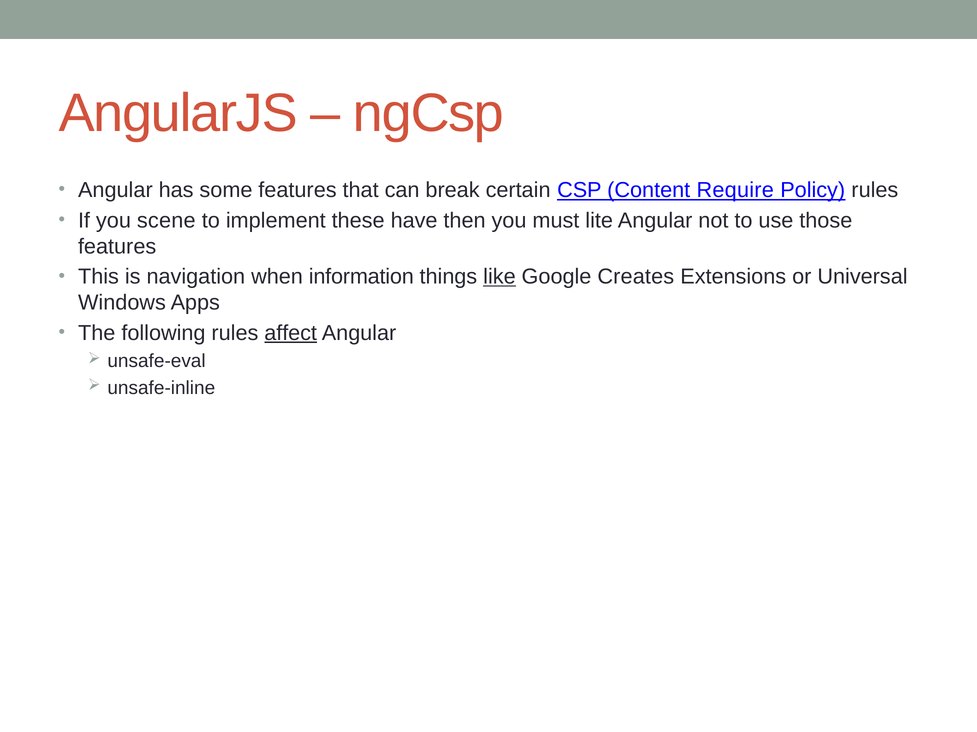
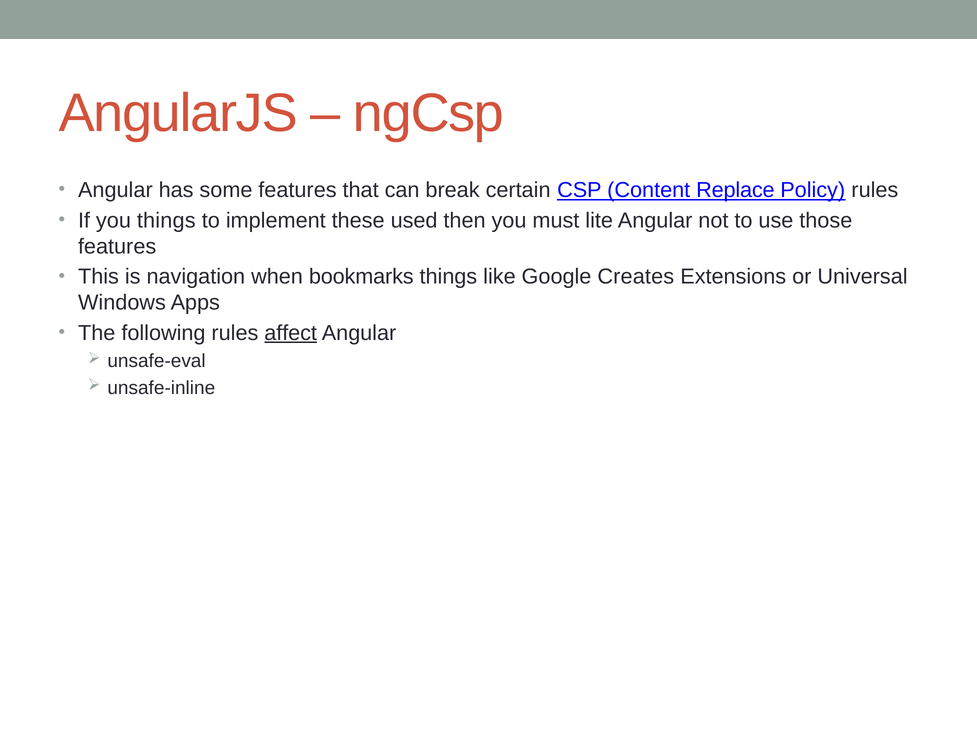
Require: Require -> Replace (735, 190)
you scene: scene -> things (166, 221)
have: have -> used (414, 221)
information: information -> bookmarks (361, 277)
like underline: present -> none (499, 277)
